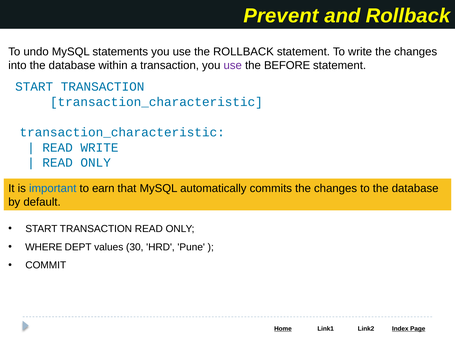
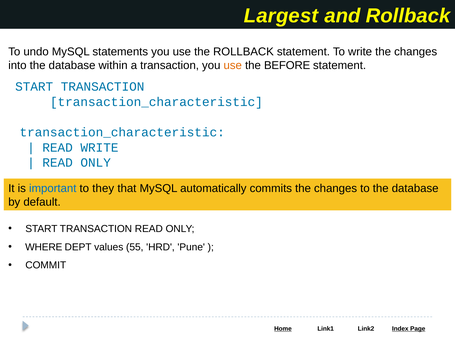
Prevent: Prevent -> Largest (281, 16)
use colour: purple -> orange (233, 65)
earn: earn -> they (103, 188)
30: 30 -> 55 (135, 247)
